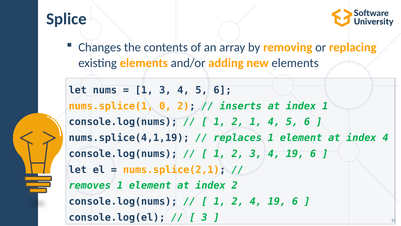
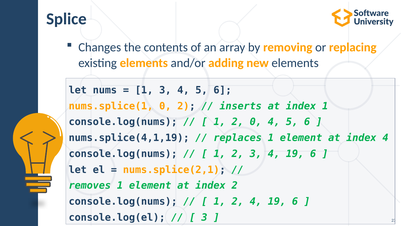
2 1: 1 -> 0 (256, 122)
